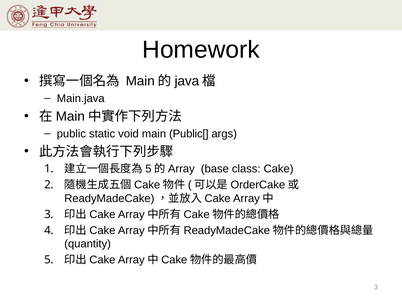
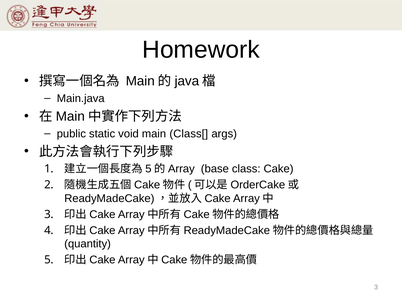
Public[: Public[ -> Class[ (189, 134)
